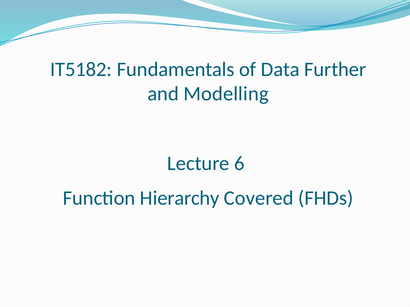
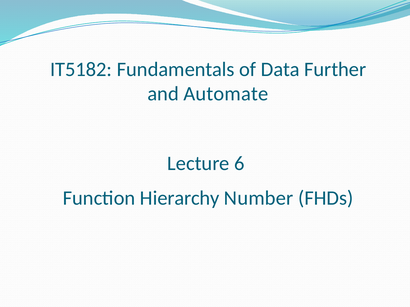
Modelling: Modelling -> Automate (226, 94)
Covered: Covered -> Number (259, 199)
